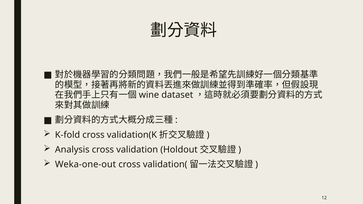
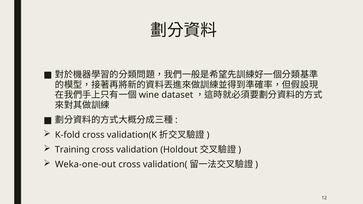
Analysis: Analysis -> Training (72, 150)
